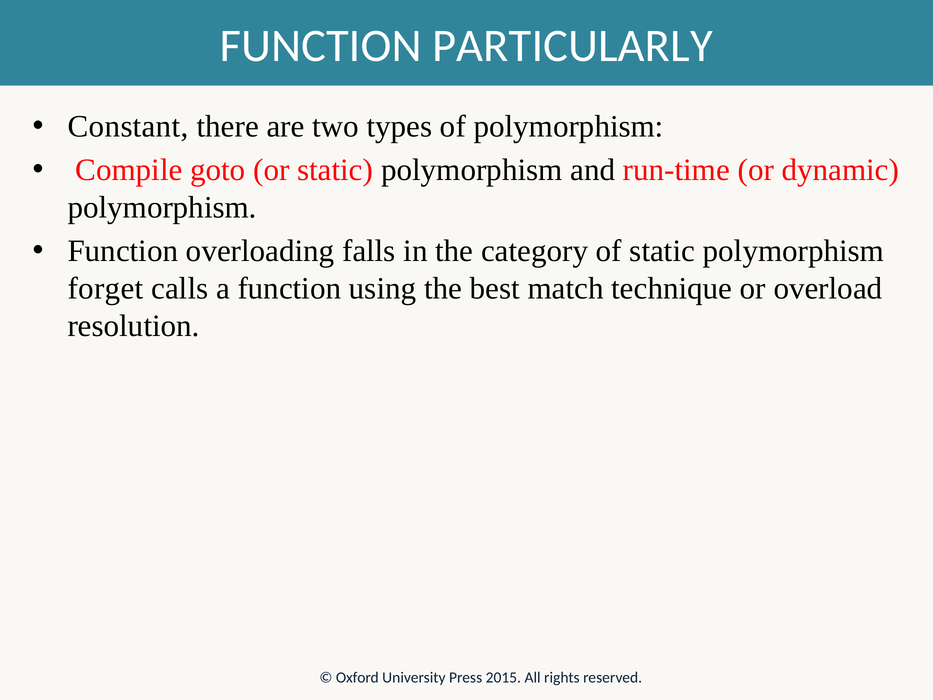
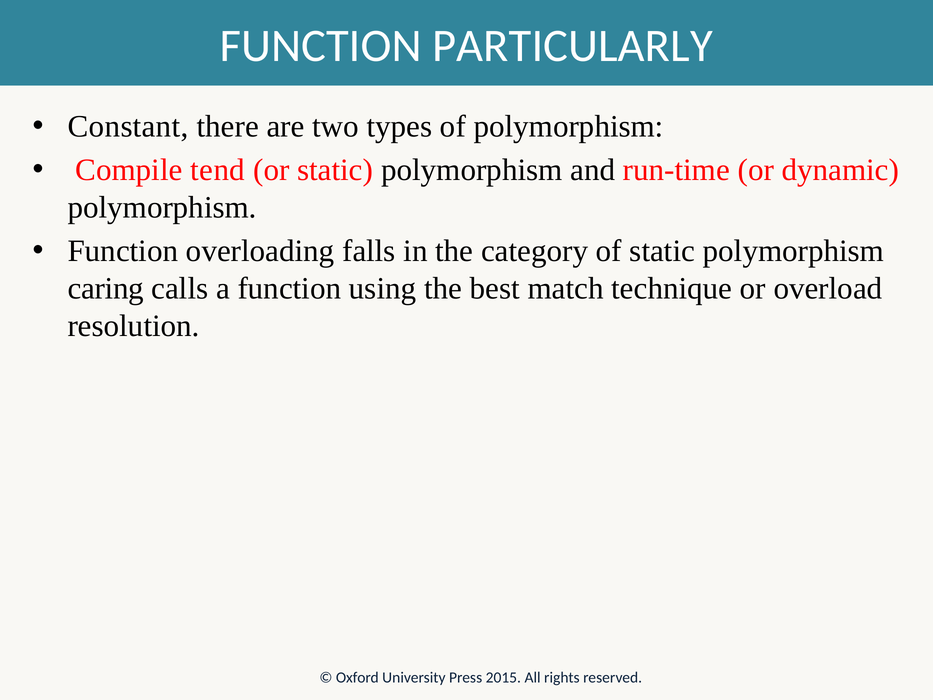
goto: goto -> tend (218, 170)
forget: forget -> caring (106, 288)
